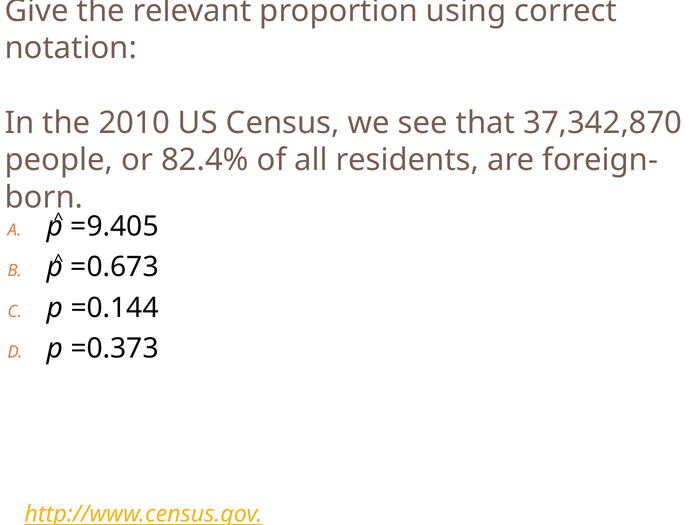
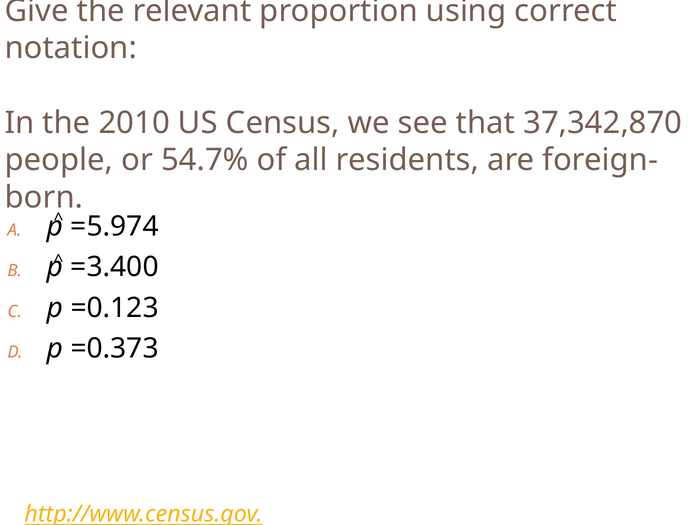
82.4%: 82.4% -> 54.7% (205, 160)
=9.405: =9.405 -> =5.974 (115, 226)
=0.673: =0.673 -> =3.400 (115, 267)
=0.144: =0.144 -> =0.123 (115, 308)
